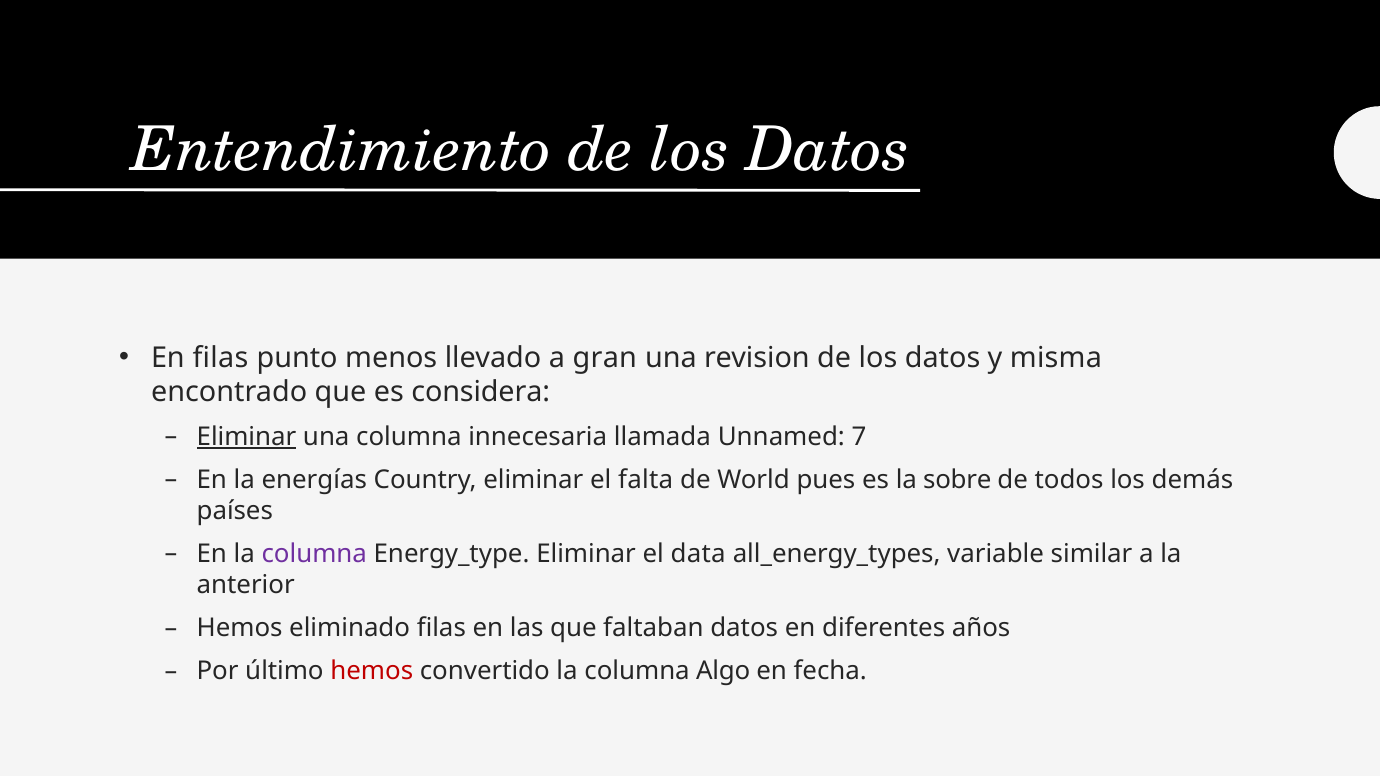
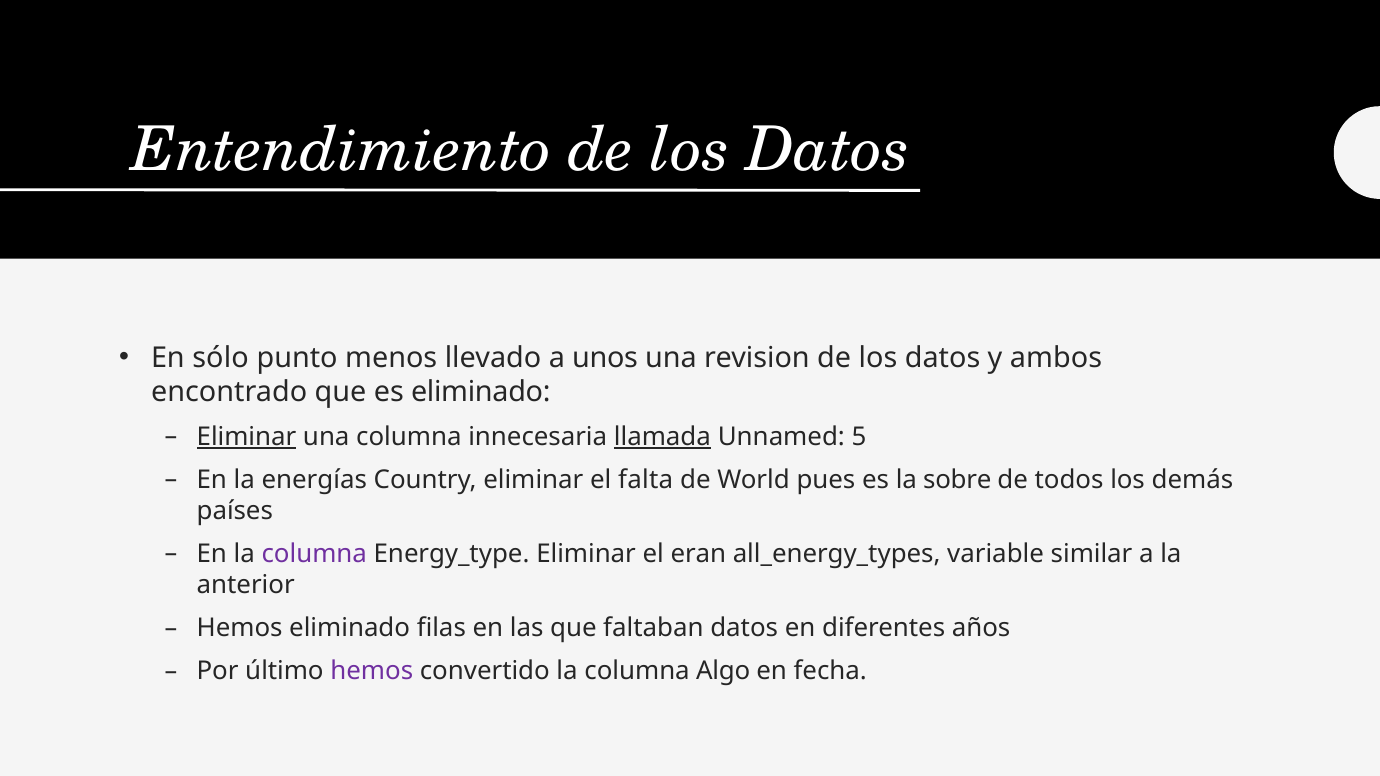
En filas: filas -> sólo (221, 358)
gran: gran -> unos (605, 358)
misma: misma -> ambos (1056, 358)
es considera: considera -> eliminado (481, 392)
llamada underline: none -> present (662, 437)
7: 7 -> 5 (859, 437)
data: data -> eran (698, 554)
hemos colour: red -> purple (372, 671)
